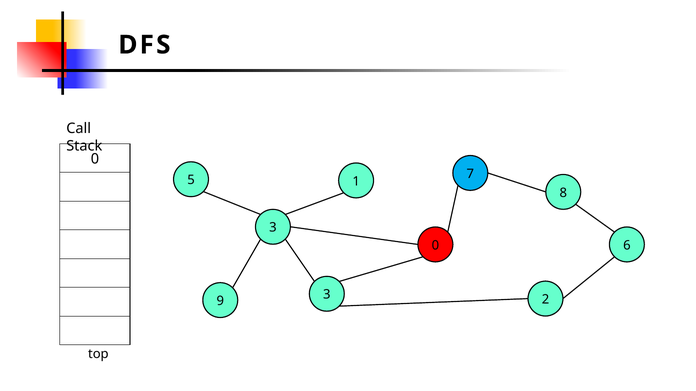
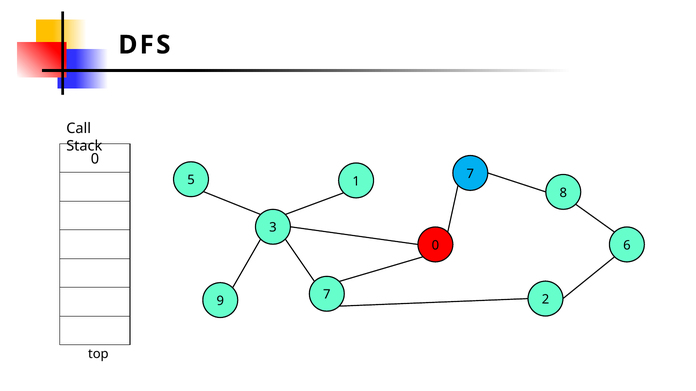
9 3: 3 -> 7 (327, 295)
